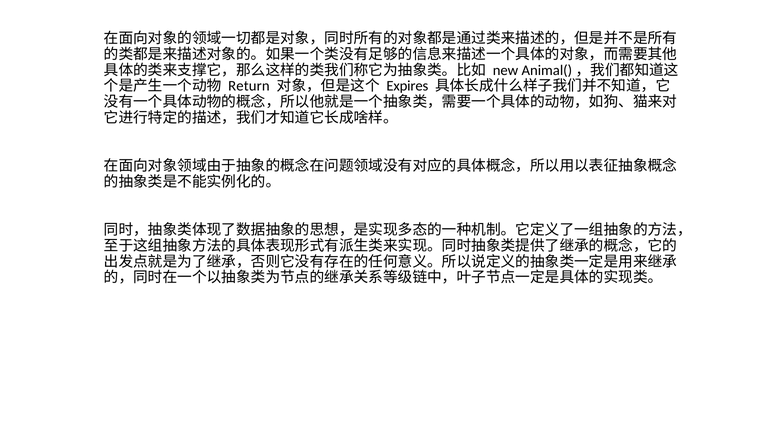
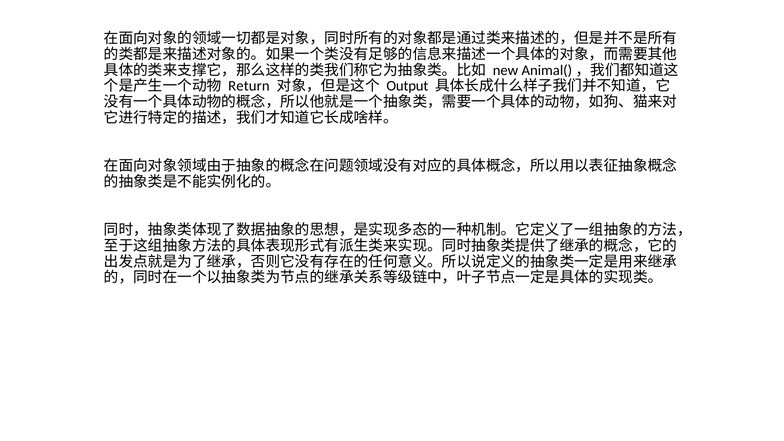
Expires: Expires -> Output (407, 86)
